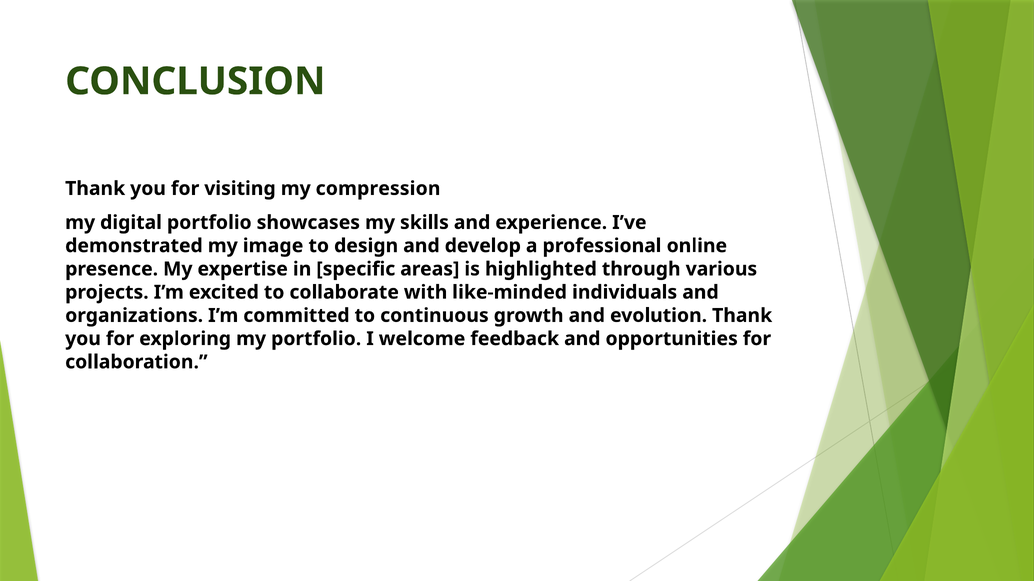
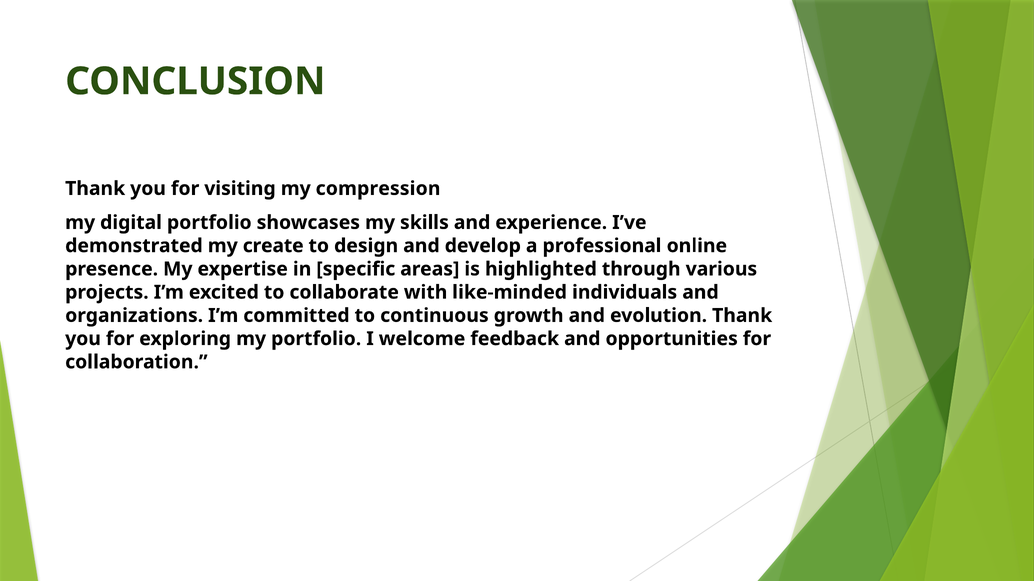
image: image -> create (273, 246)
